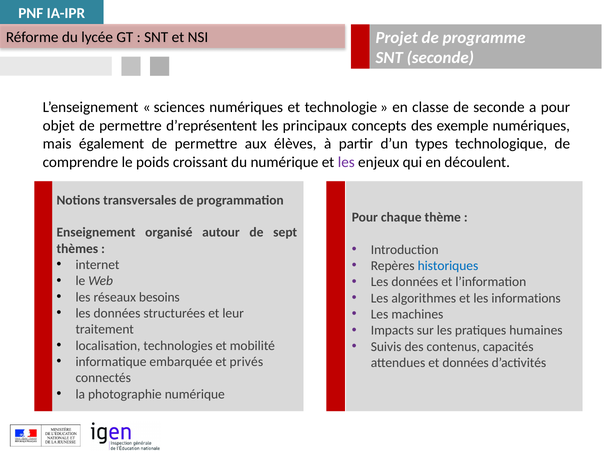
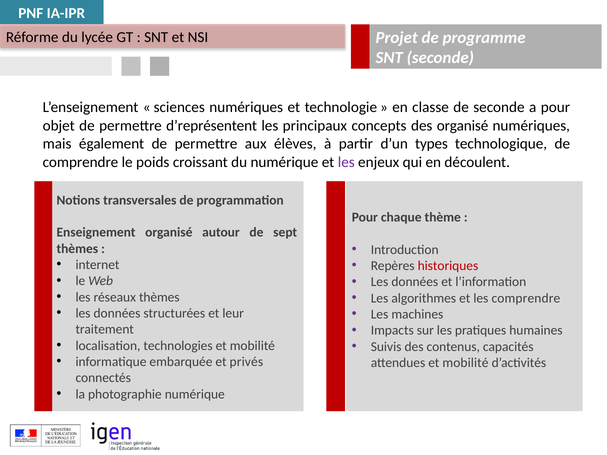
des exemple: exemple -> organisé (463, 126)
historiques colour: blue -> red (448, 266)
réseaux besoins: besoins -> thèmes (159, 297)
les informations: informations -> comprendre (526, 298)
attendues et données: données -> mobilité (465, 363)
